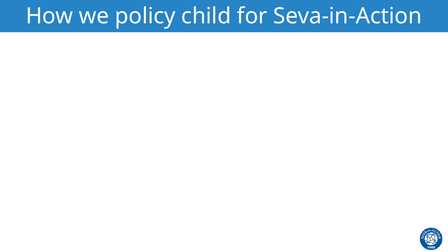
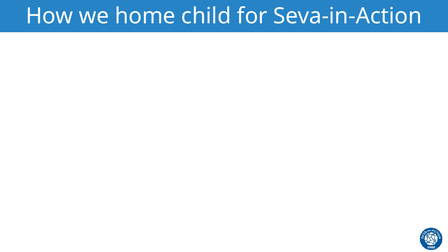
policy: policy -> home (145, 16)
